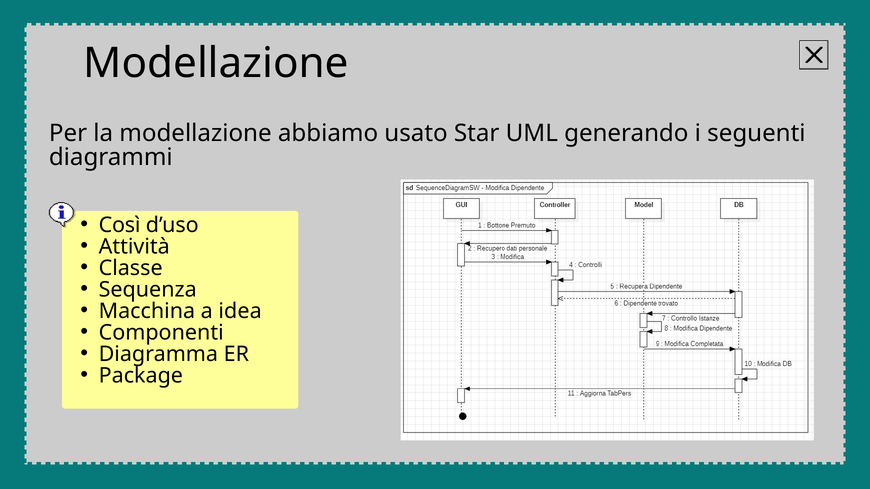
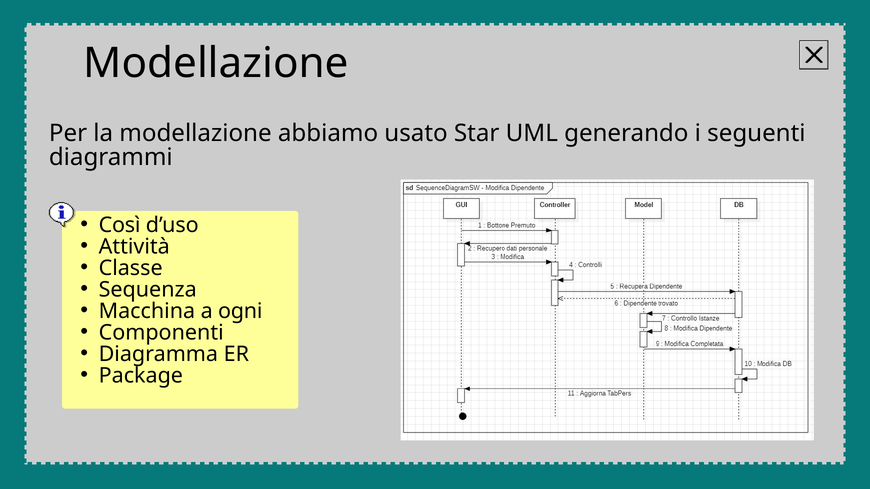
idea: idea -> ogni (240, 311)
